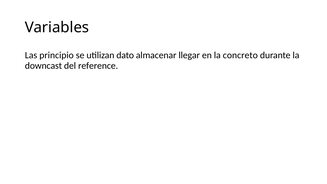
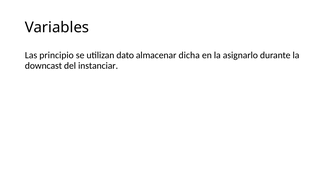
llegar: llegar -> dicha (189, 55)
concreto: concreto -> asignarlo (240, 55)
reference: reference -> instanciar (98, 66)
